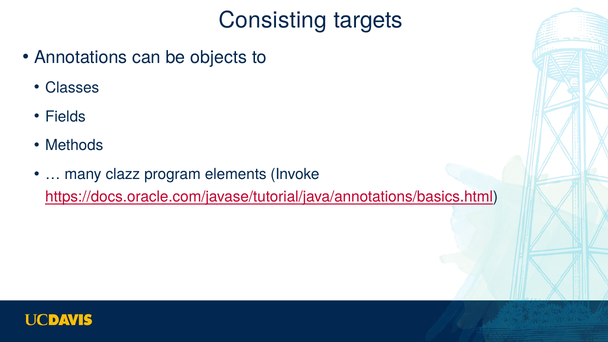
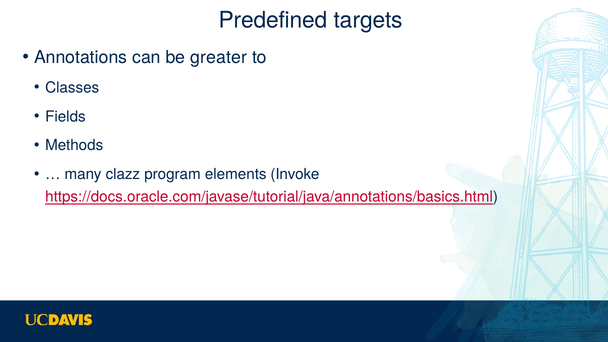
Consisting: Consisting -> Predefined (273, 20)
objects: objects -> greater (219, 58)
